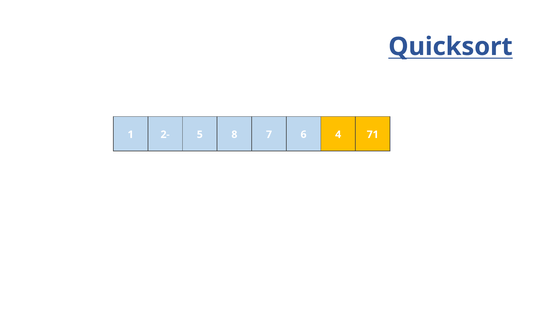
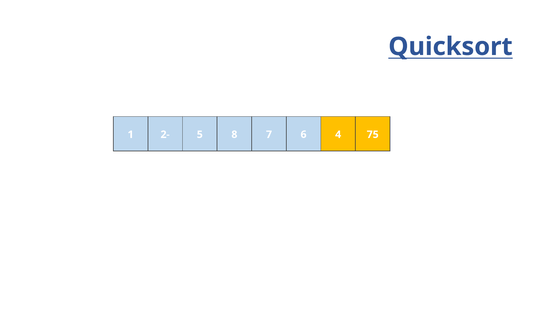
71: 71 -> 75 (373, 135)
